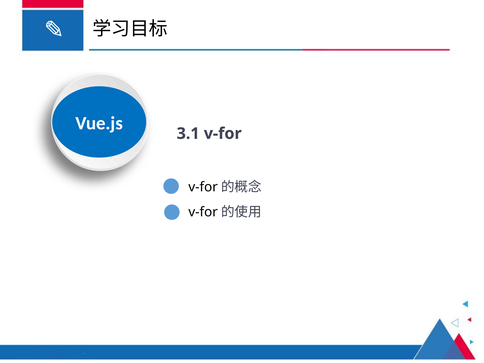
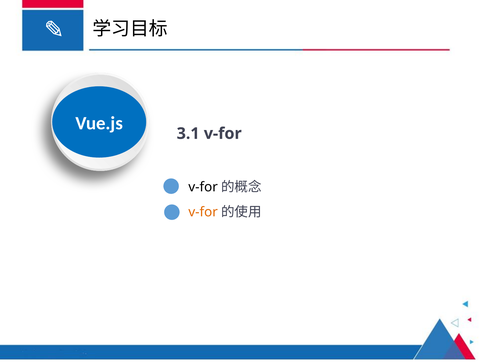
v-for colour: black -> orange (203, 212)
